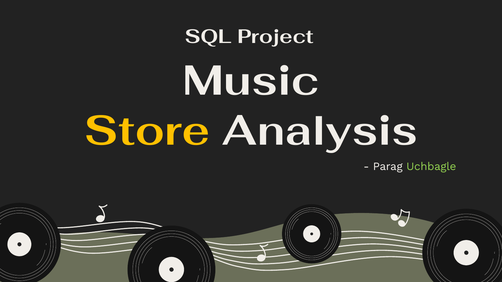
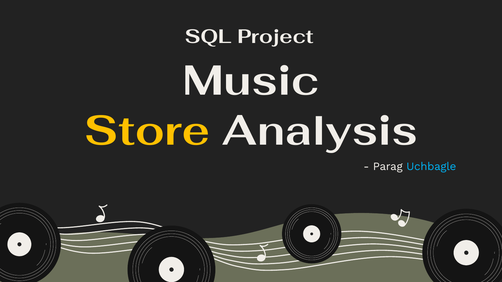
Uchbagle colour: light green -> light blue (431, 167)
